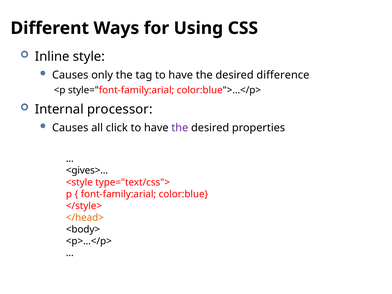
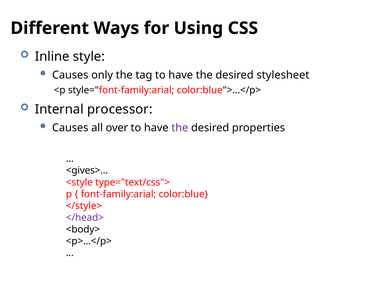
difference: difference -> stylesheet (283, 75)
click: click -> over (117, 128)
</head> colour: orange -> purple (85, 218)
